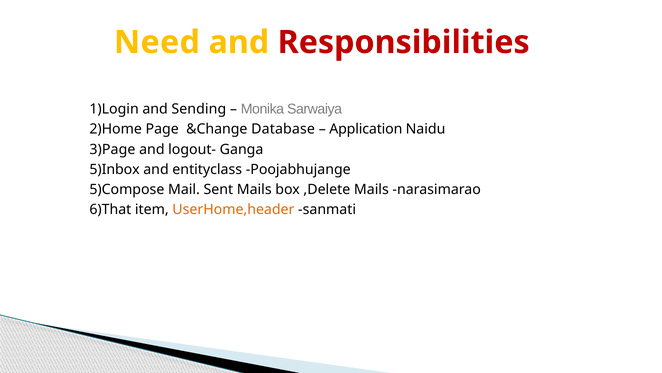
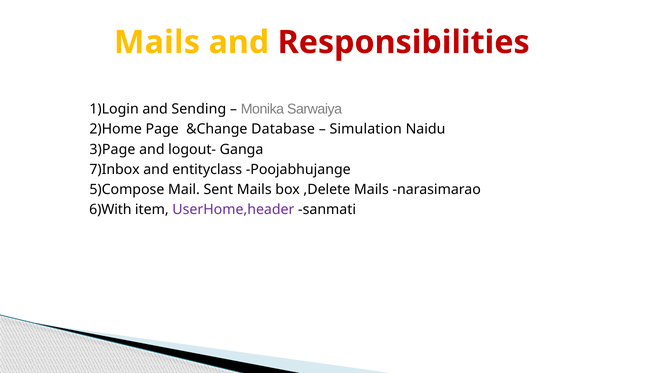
Need: Need -> Mails (157, 42)
Application: Application -> Simulation (366, 129)
5)Inbox: 5)Inbox -> 7)Inbox (115, 169)
6)That: 6)That -> 6)With (110, 210)
UserHome,header colour: orange -> purple (233, 210)
